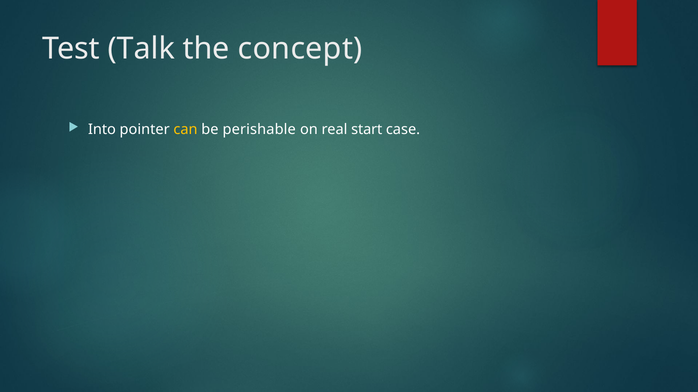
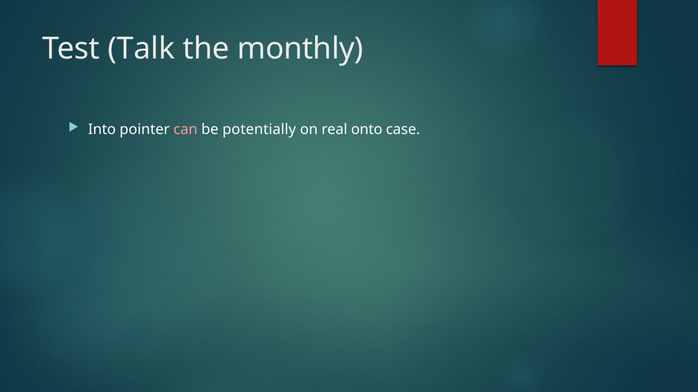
concept: concept -> monthly (300, 49)
can colour: yellow -> pink (186, 130)
perishable: perishable -> potentially (259, 130)
start: start -> onto (367, 130)
